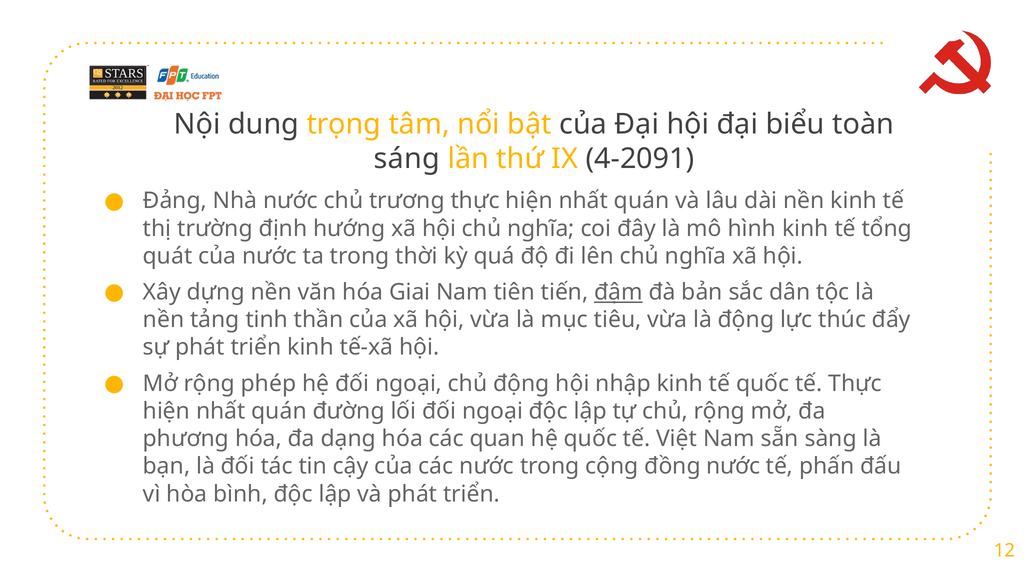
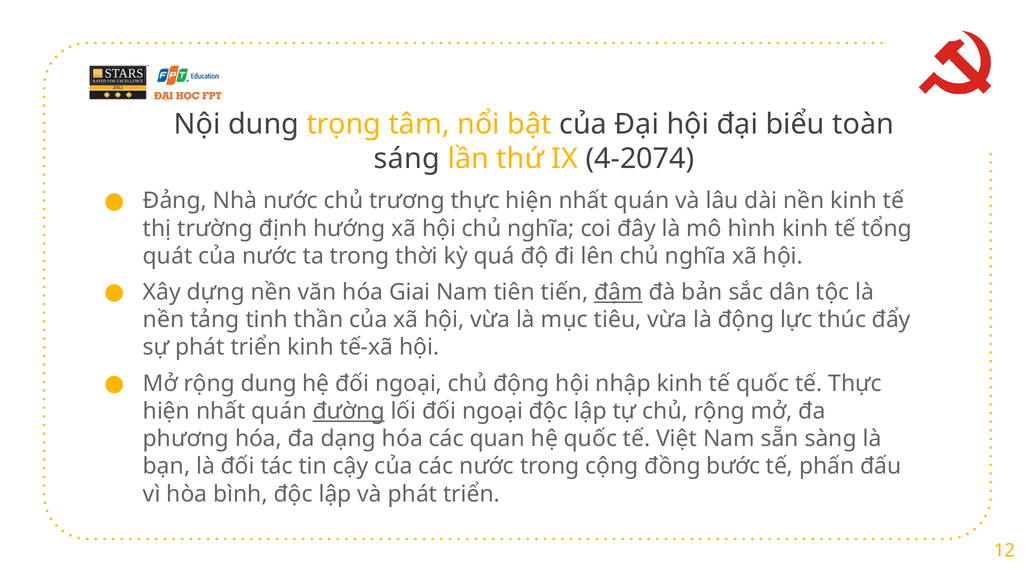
4-2091: 4-2091 -> 4-2074 (640, 159)
rộng phép: phép -> dung (269, 384)
đường underline: none -> present (349, 411)
đồng nước: nước -> bước (733, 467)
